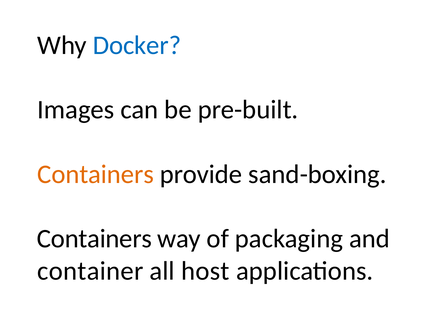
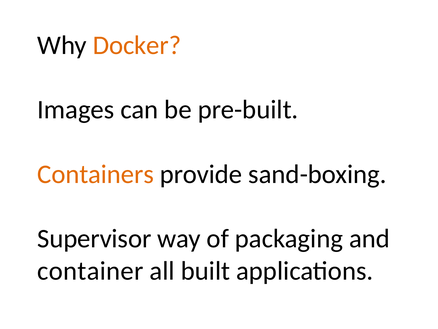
Docker colour: blue -> orange (137, 45)
Containers: Containers -> Supervisor (94, 238)
host: host -> built (205, 270)
